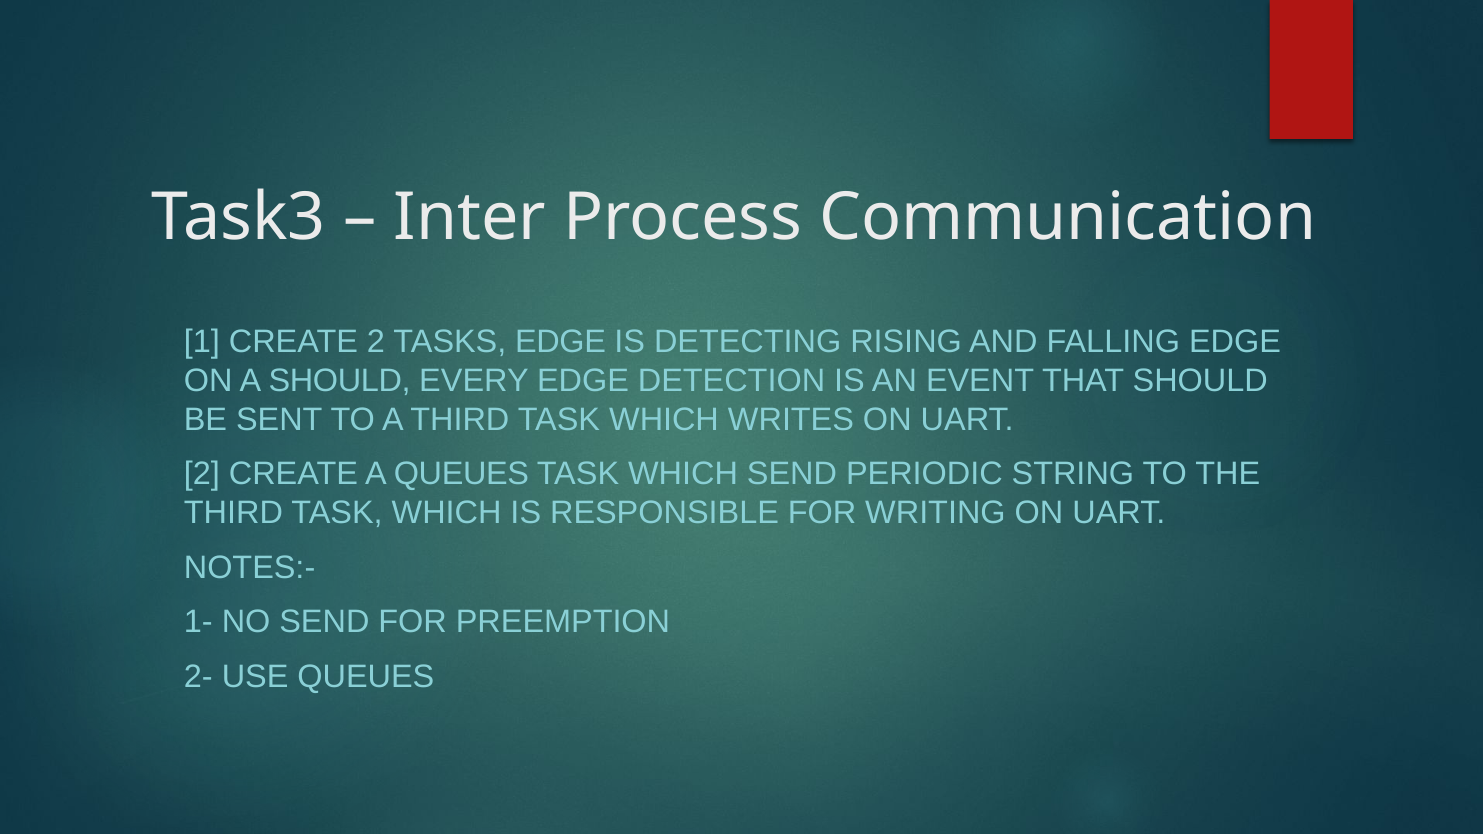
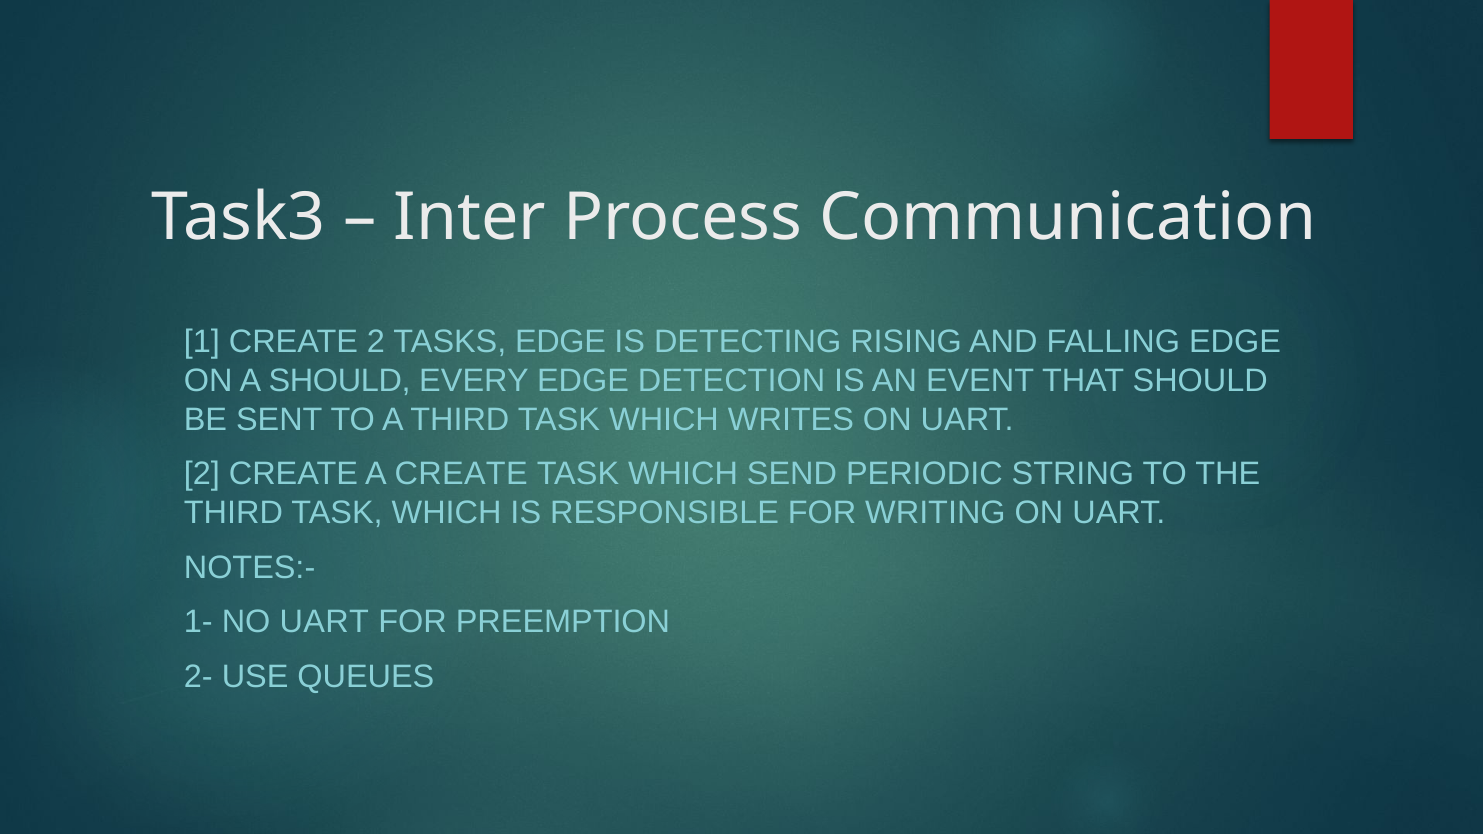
A QUEUES: QUEUES -> CREATE (461, 474)
NO SEND: SEND -> UART (324, 622)
